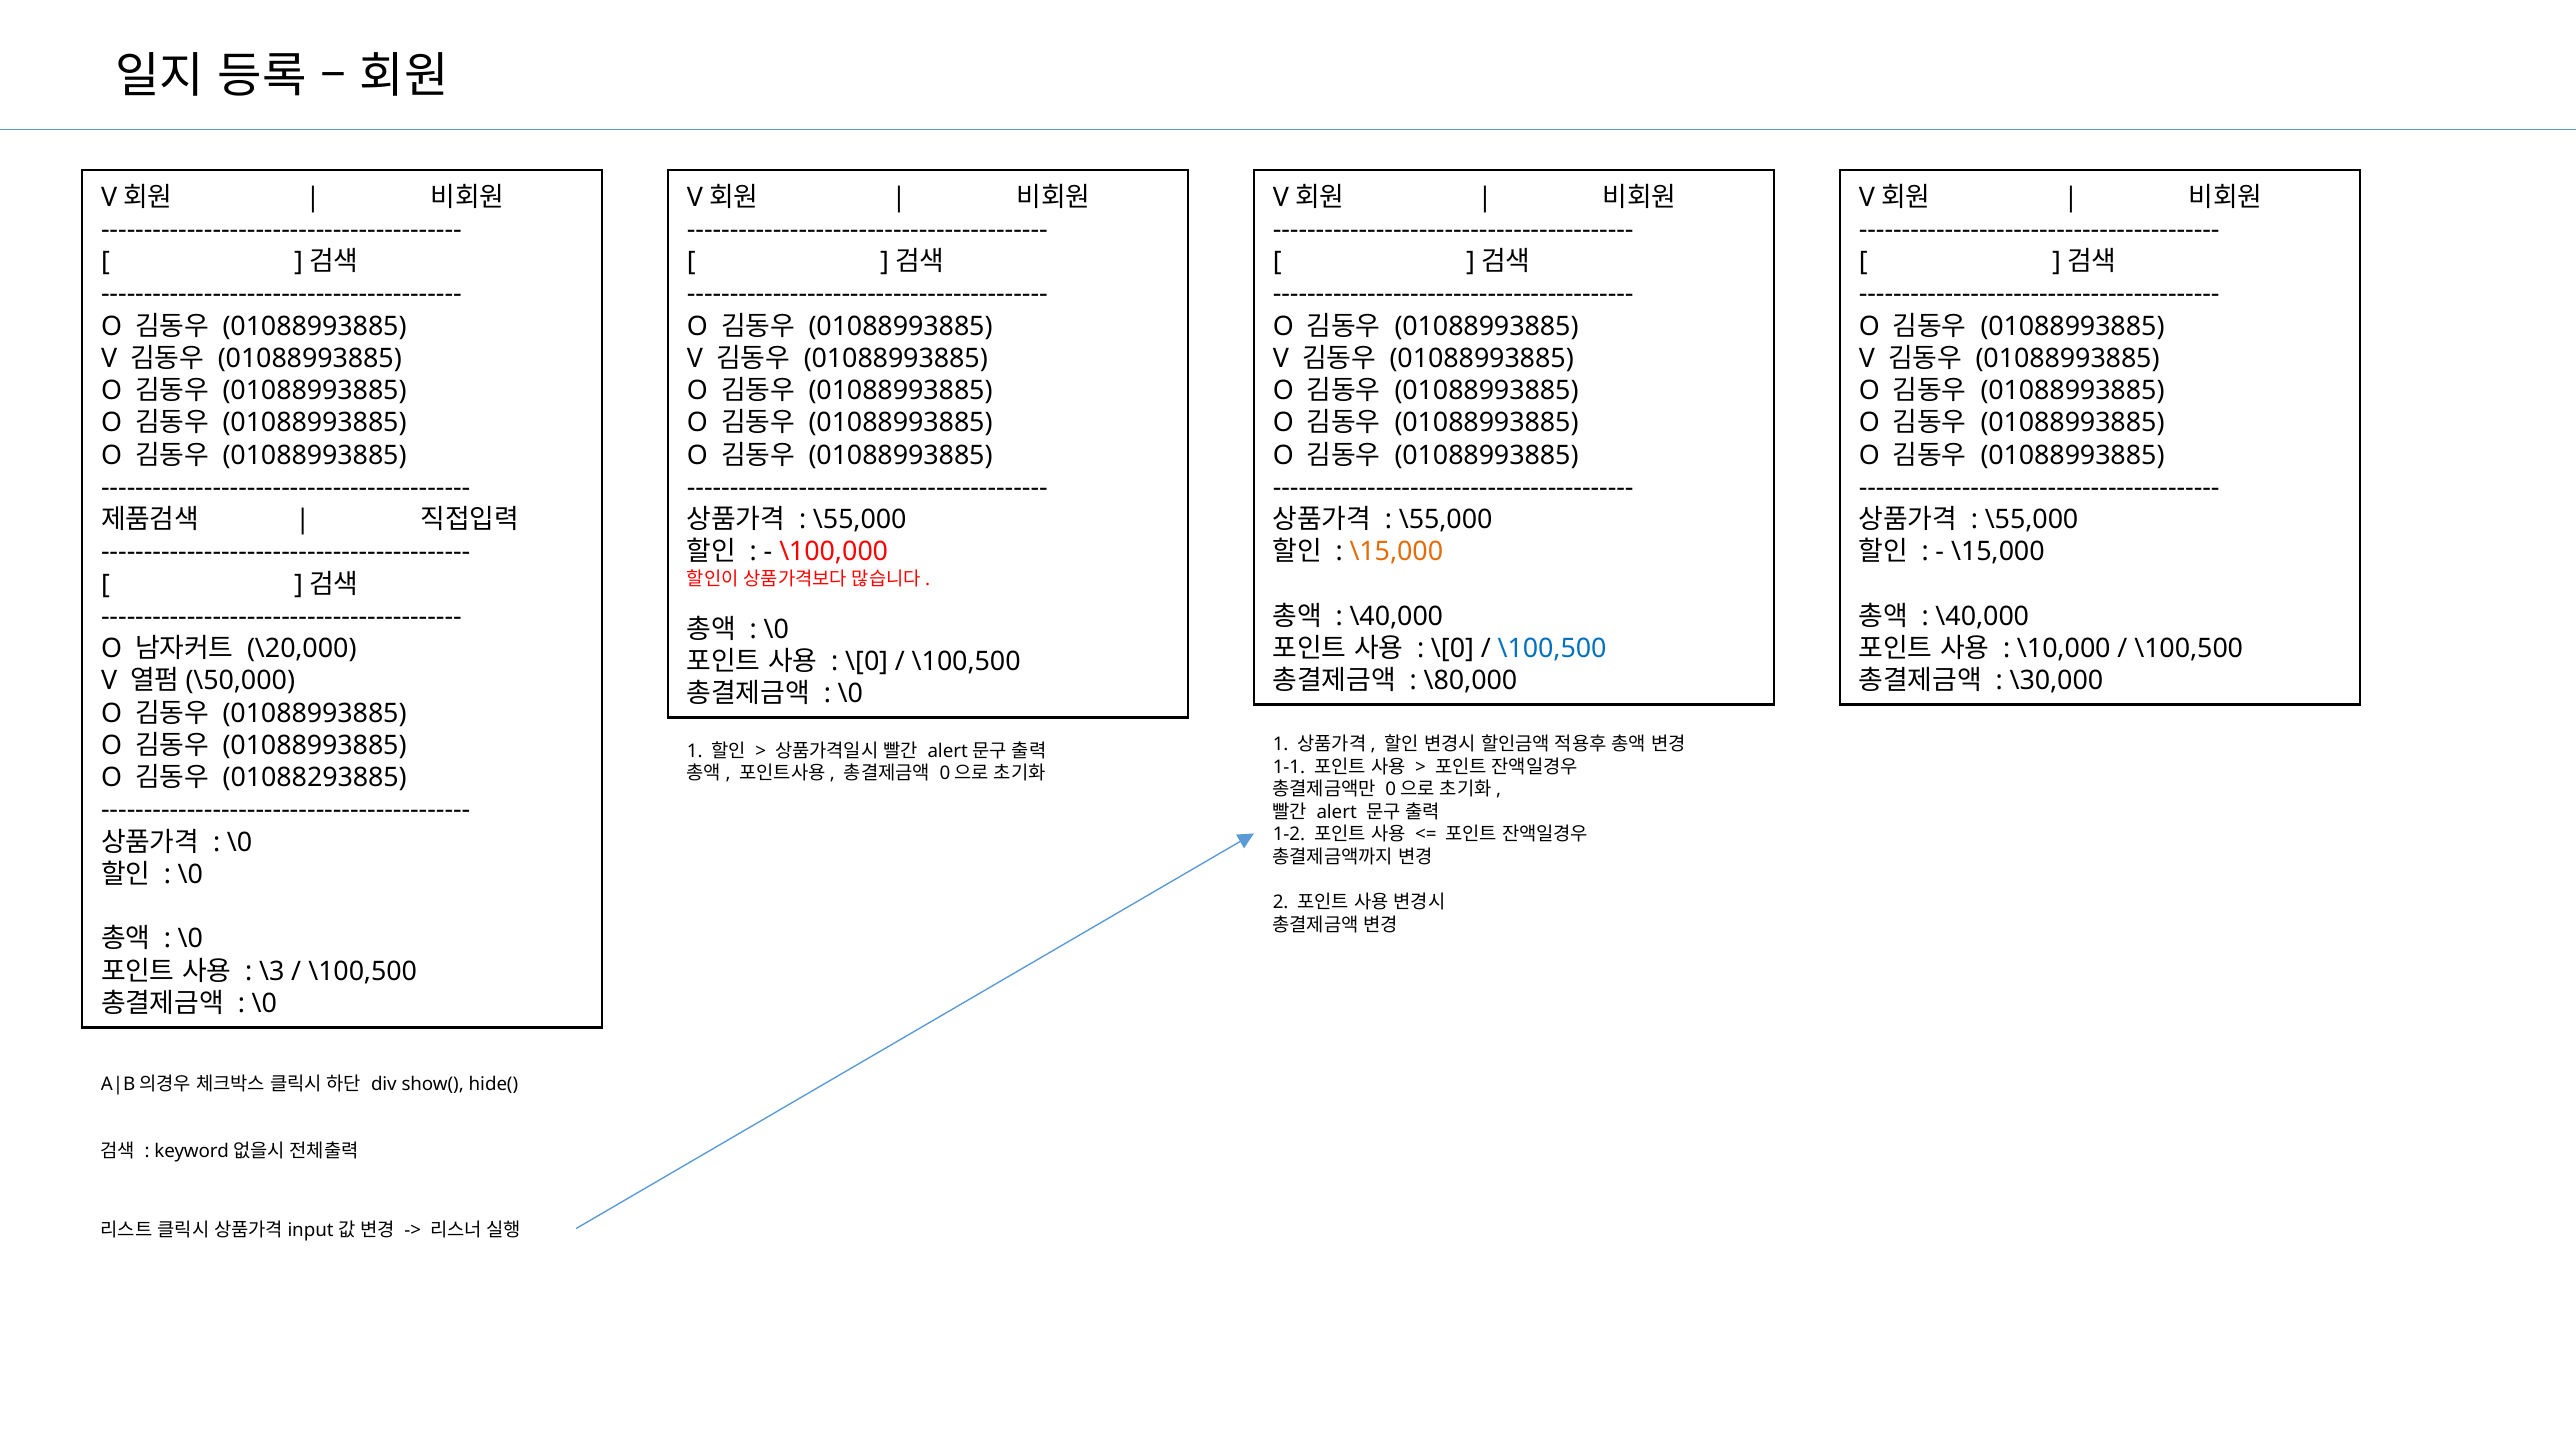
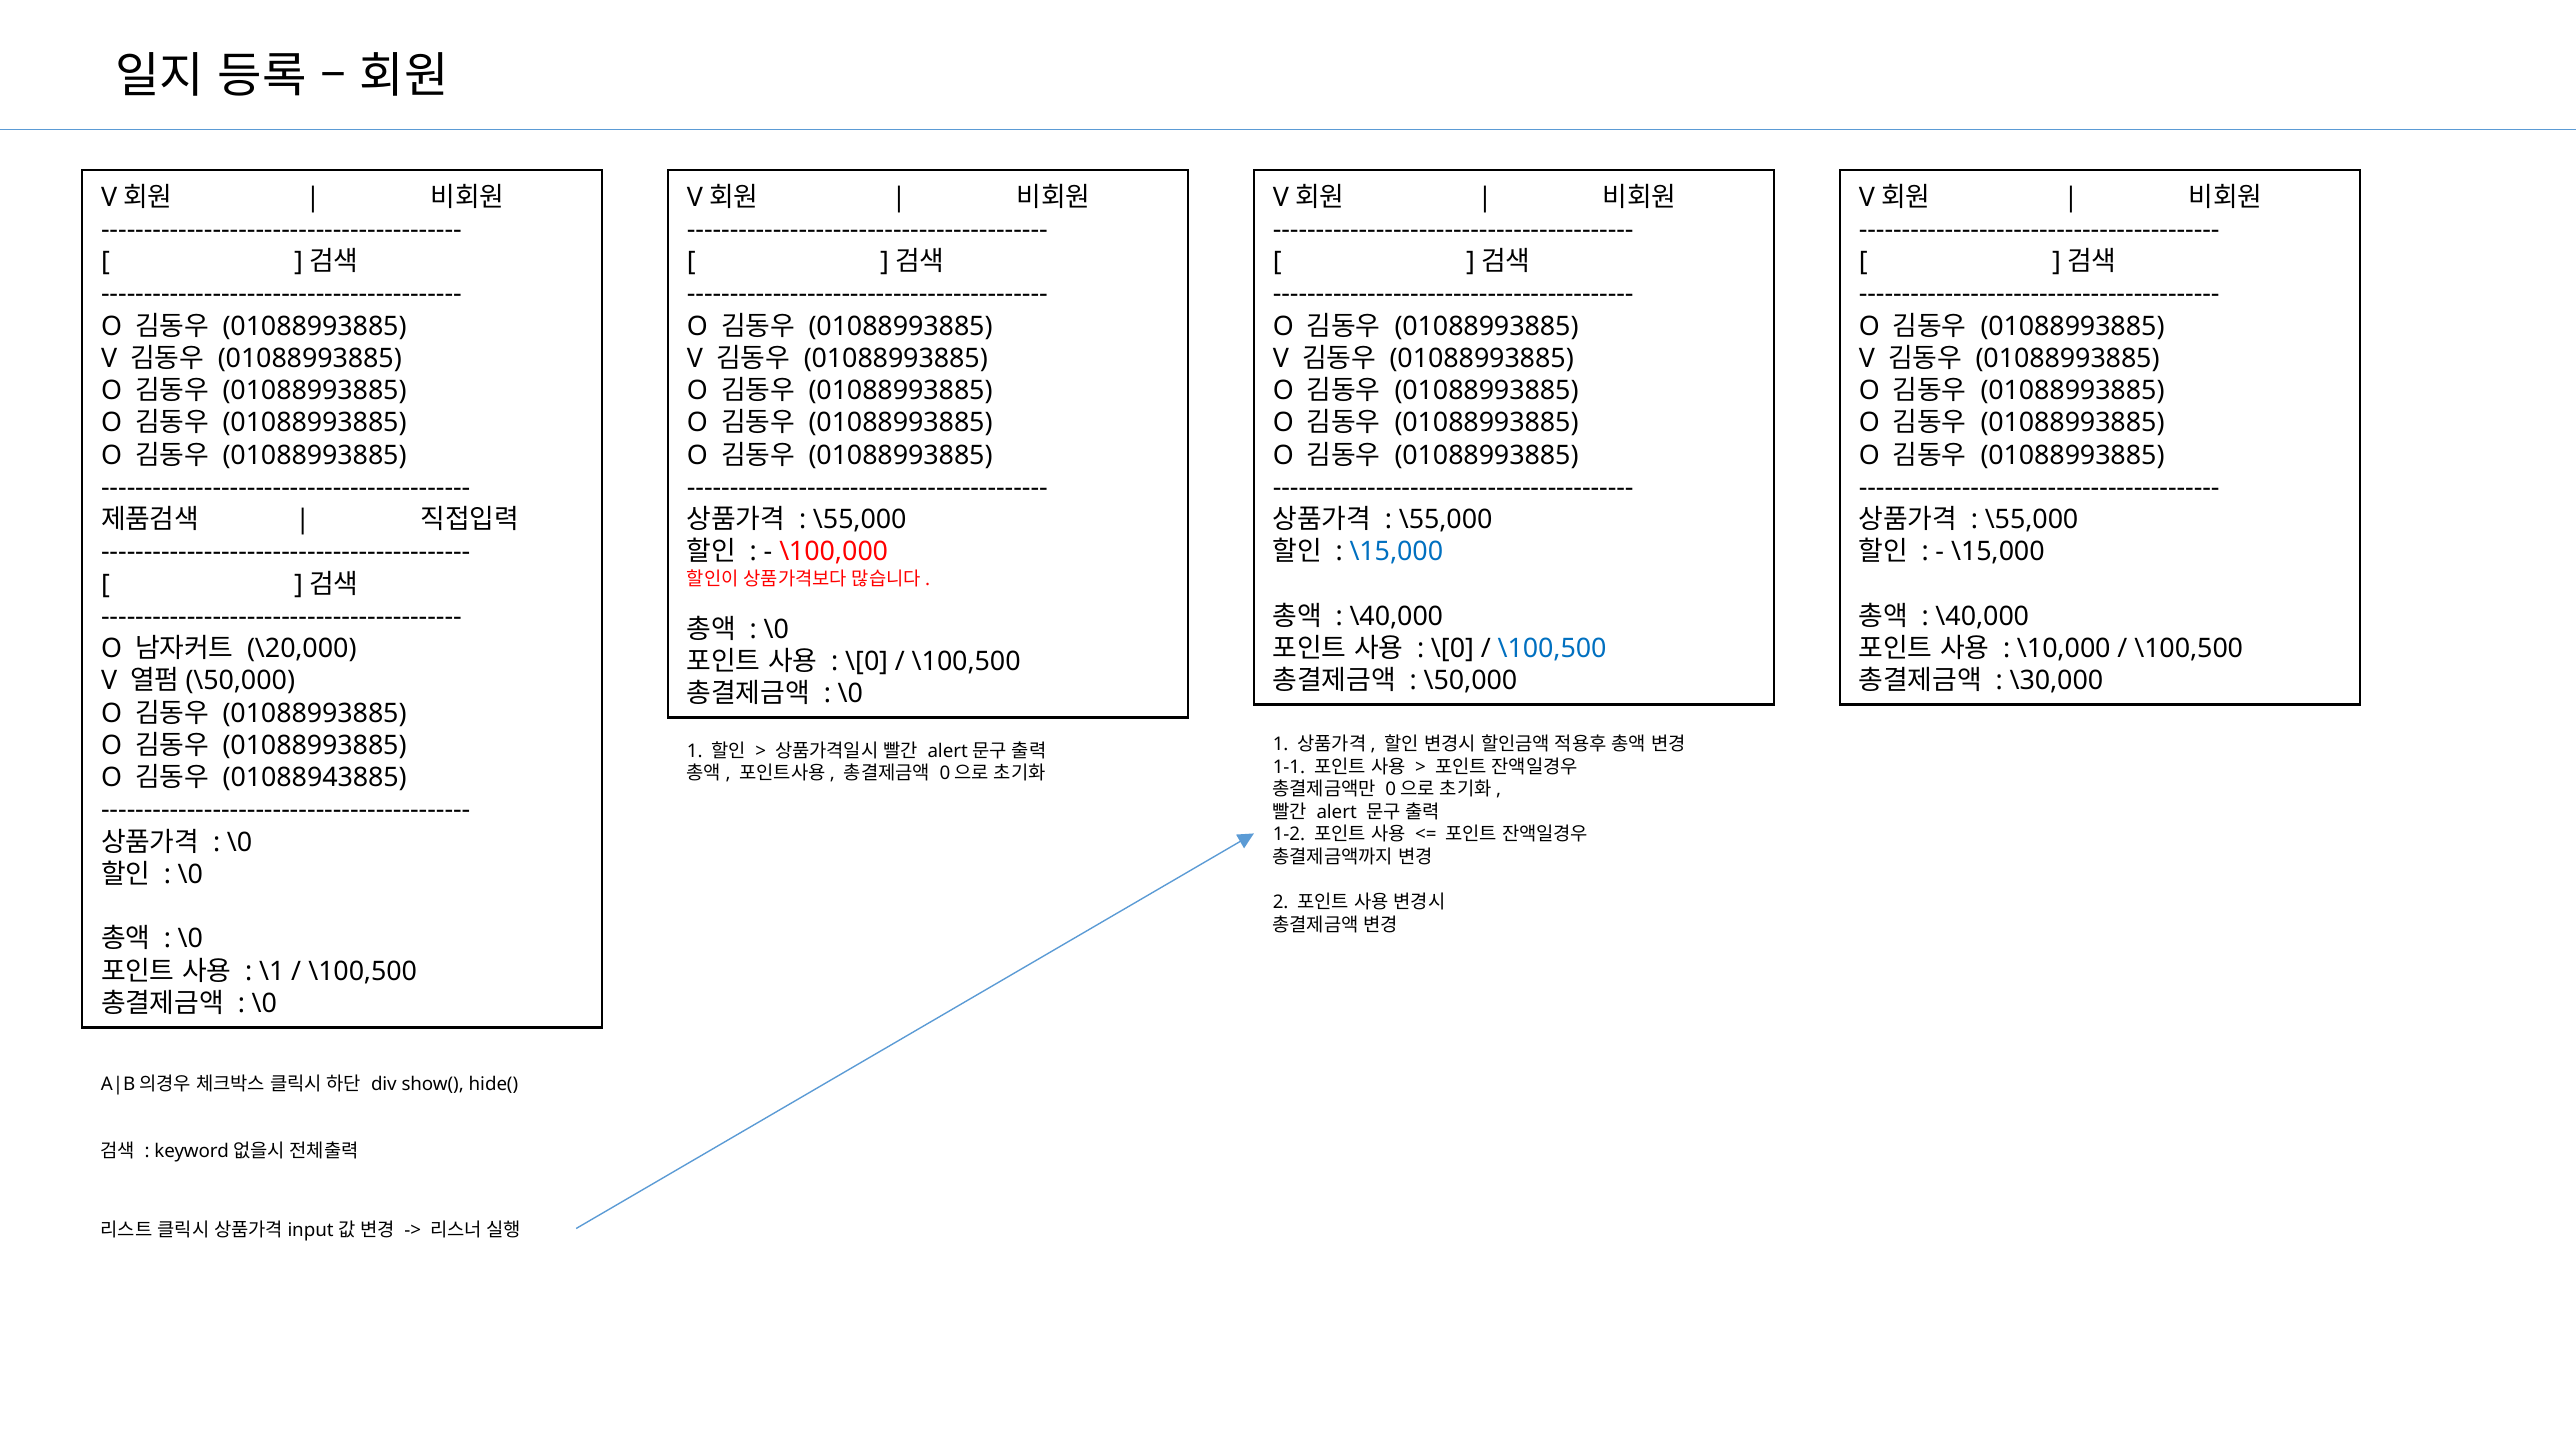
\15,000 colour: orange -> blue (1396, 552)
\80,000: \80,000 -> \50,000 (1470, 681)
01088293885: 01088293885 -> 01088943885 (315, 778)
\3: \3 -> \1 (272, 971)
